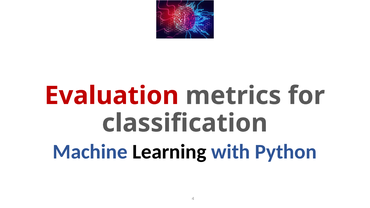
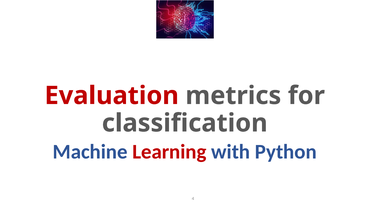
Learning colour: black -> red (169, 152)
